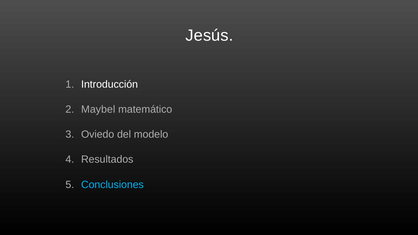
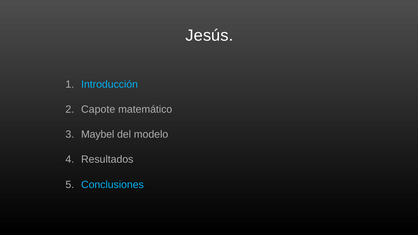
Introducción colour: white -> light blue (110, 84)
Maybel: Maybel -> Capote (98, 109)
Oviedo: Oviedo -> Maybel (98, 135)
